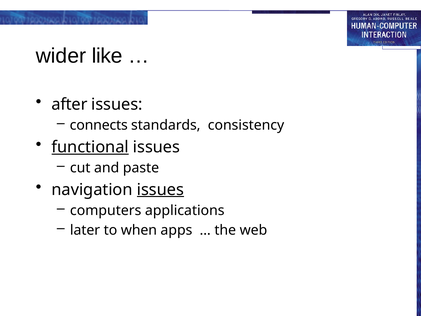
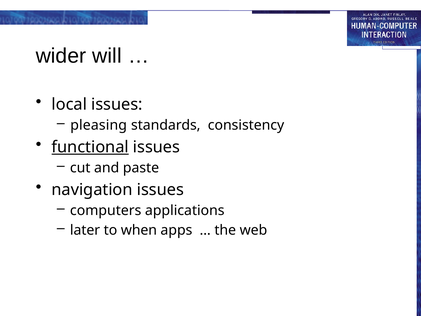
like: like -> will (107, 56)
after: after -> local (69, 104)
connects: connects -> pleasing (99, 125)
issues underline: present -> none (160, 189)
